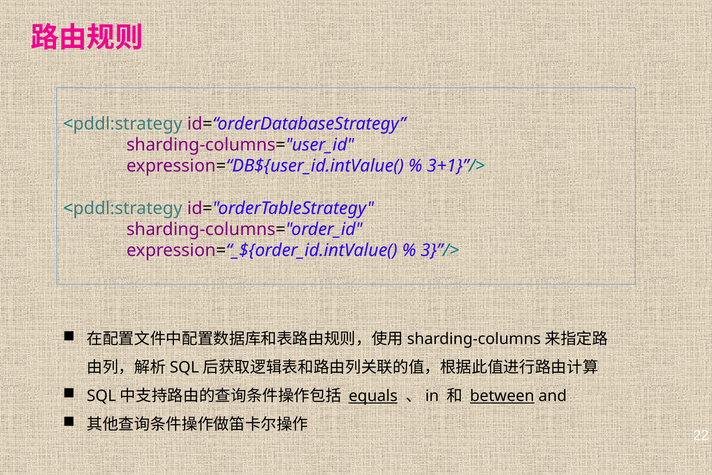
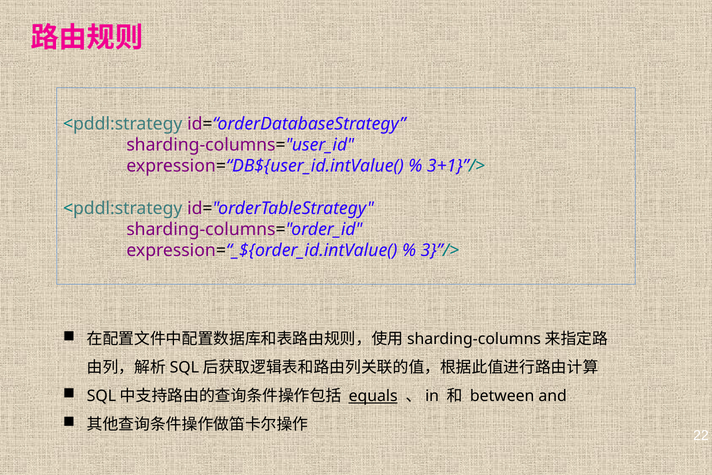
between underline: present -> none (502, 396)
